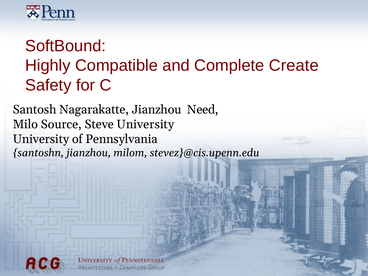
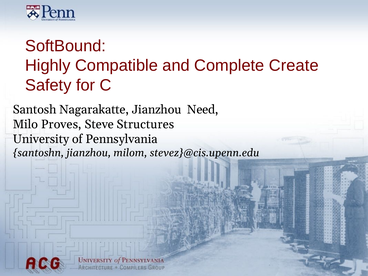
Source: Source -> Proves (61, 124)
Steve University: University -> Structures (145, 124)
